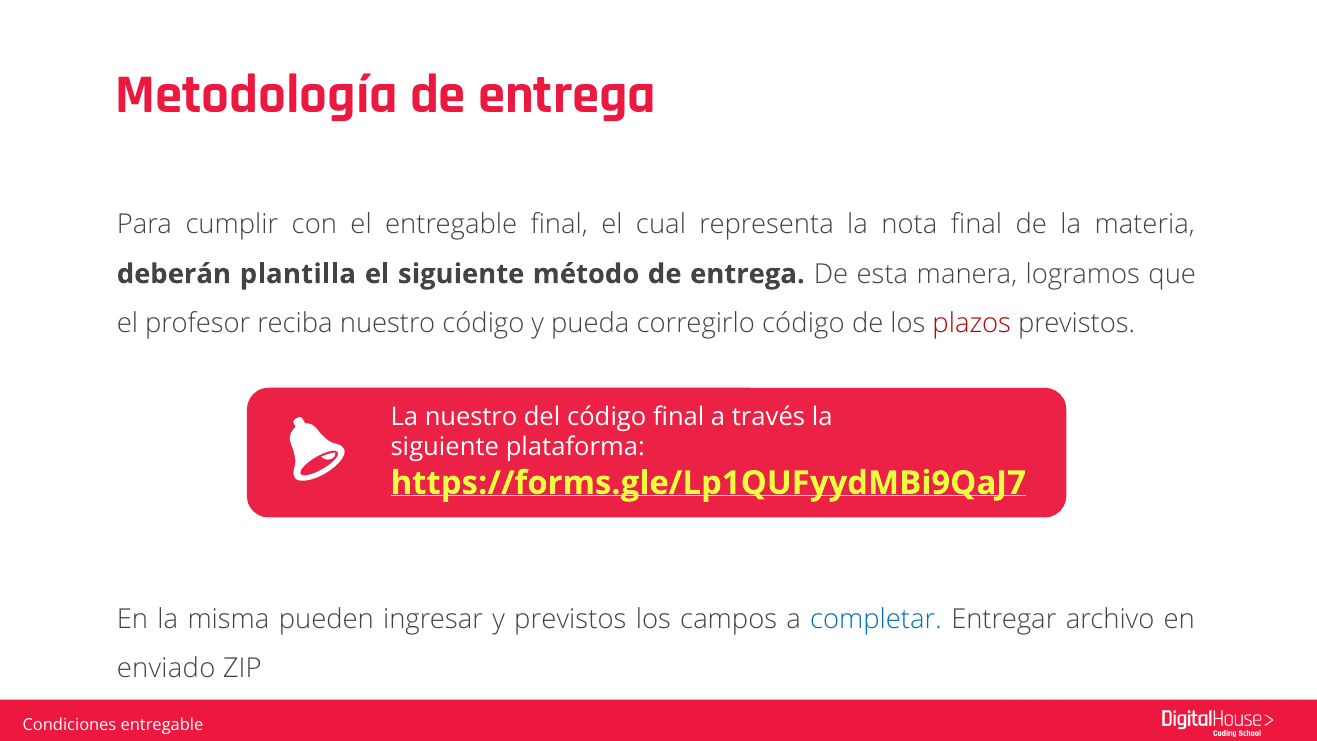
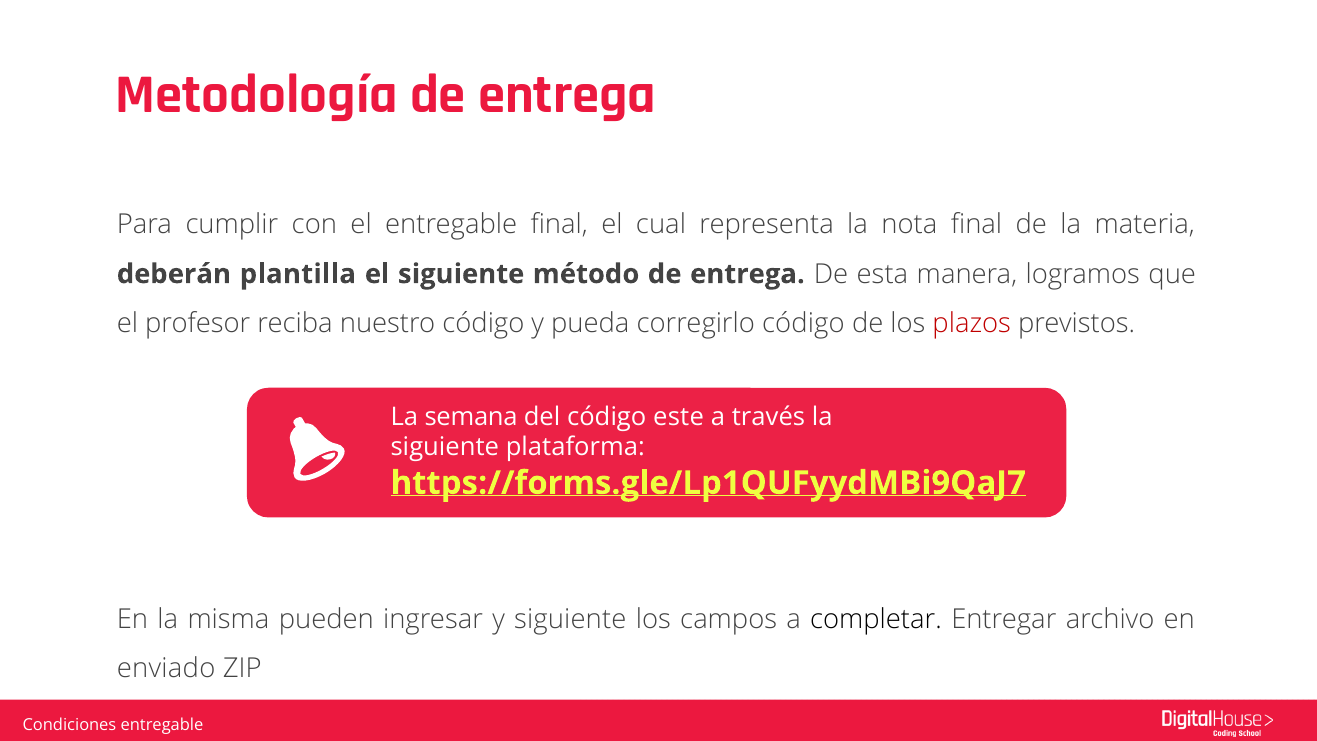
La nuestro: nuestro -> semana (471, 417)
código final: final -> este (679, 417)
y previstos: previstos -> siguiente (570, 619)
completar colour: blue -> black (876, 619)
